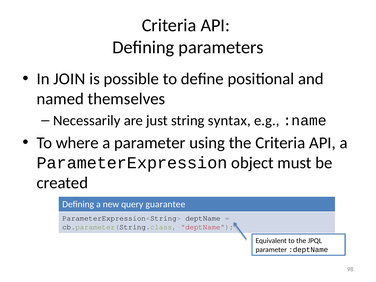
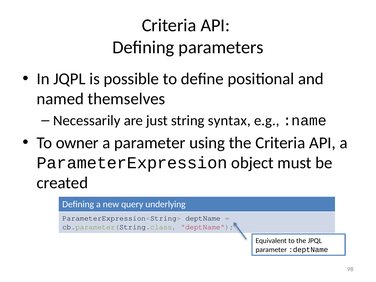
JOIN: JOIN -> JQPL (69, 79)
where: where -> owner (77, 143)
guarantee: guarantee -> underlying (165, 204)
